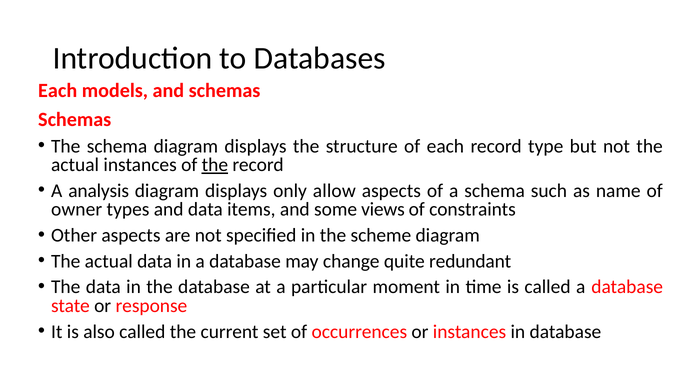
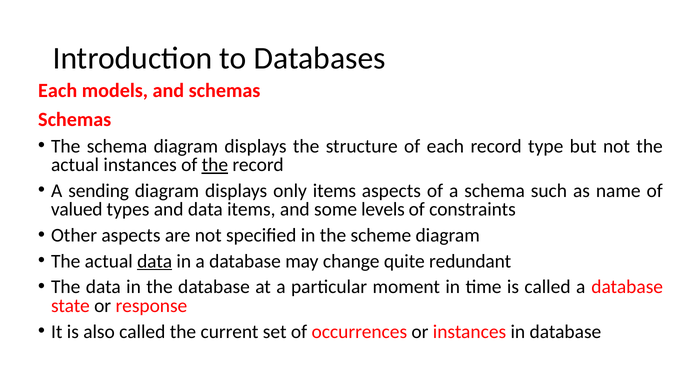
analysis: analysis -> sending (99, 191)
only allow: allow -> items (334, 191)
owner: owner -> valued (77, 209)
views: views -> levels (383, 209)
data underline: none -> present (155, 261)
